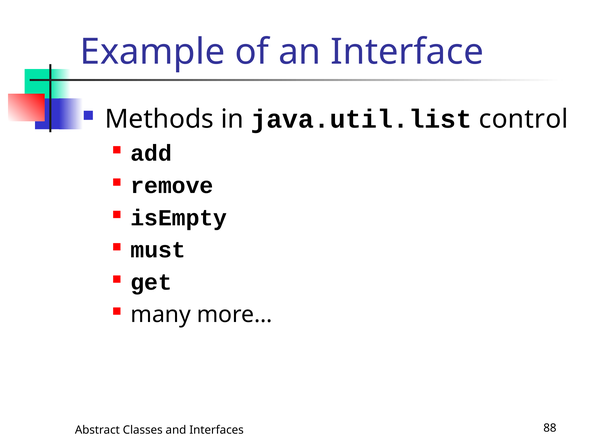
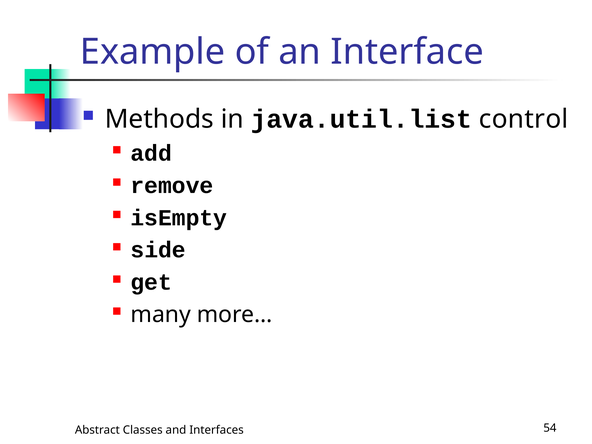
must: must -> side (158, 250)
88: 88 -> 54 (550, 428)
